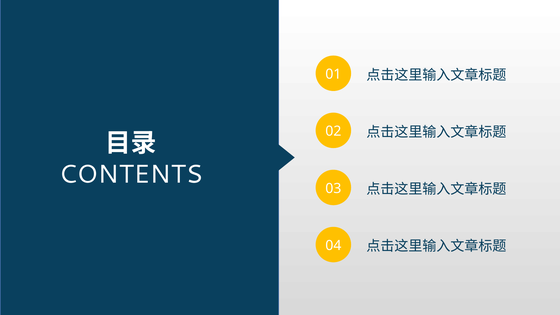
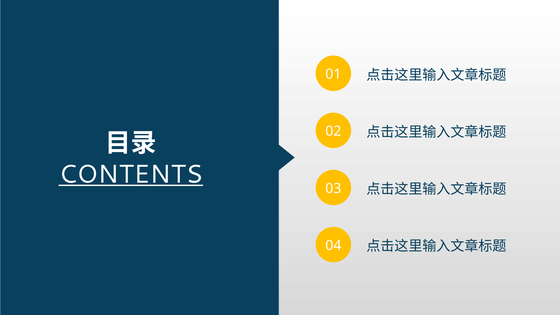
CONTENTS underline: none -> present (131, 174)
